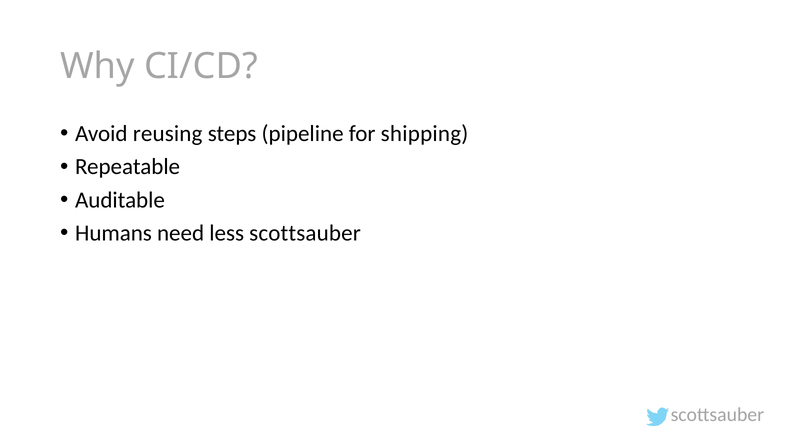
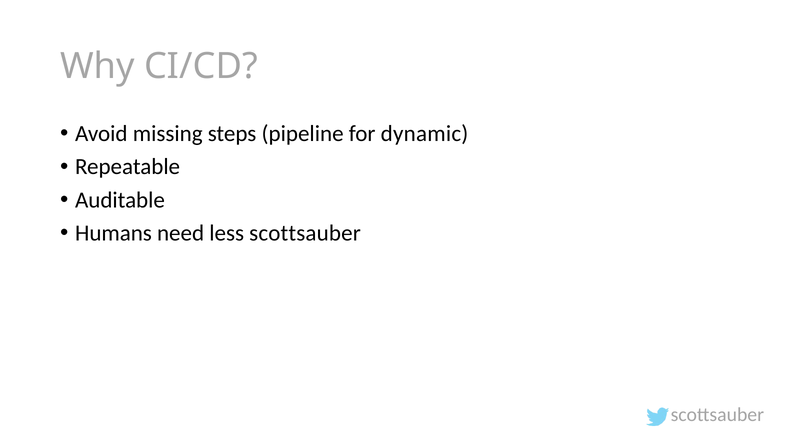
reusing: reusing -> missing (168, 134)
shipping: shipping -> dynamic (425, 134)
